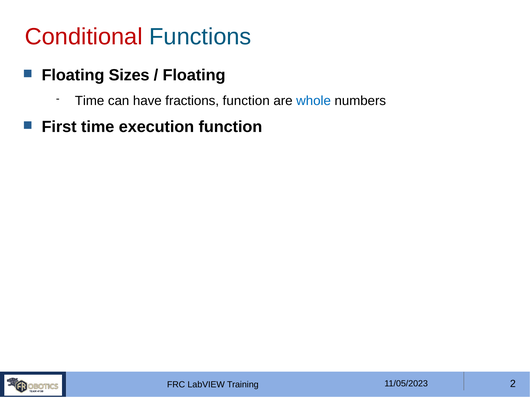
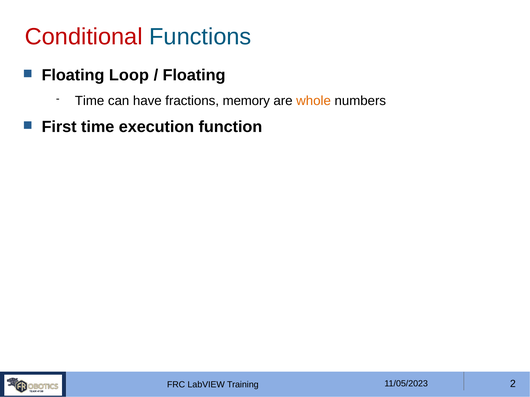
Sizes: Sizes -> Loop (129, 75)
fractions function: function -> memory (246, 101)
whole colour: blue -> orange (314, 101)
